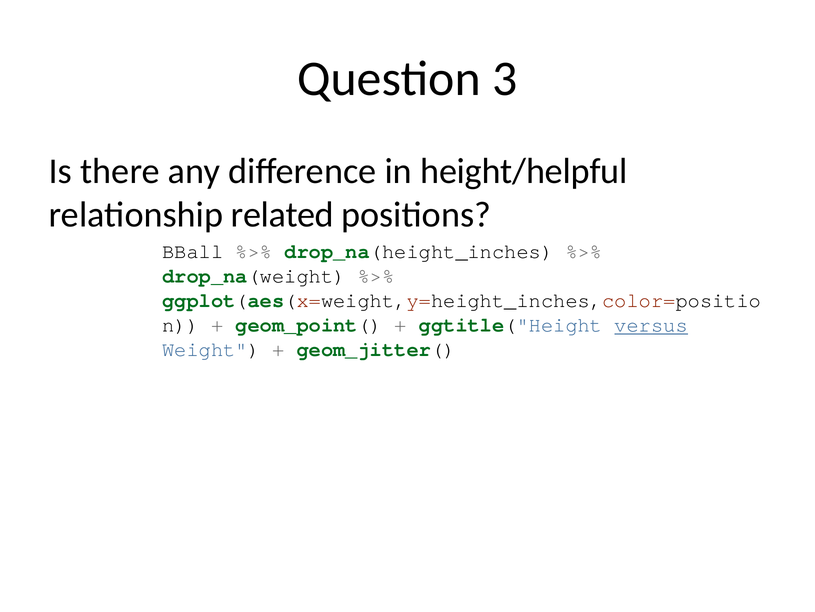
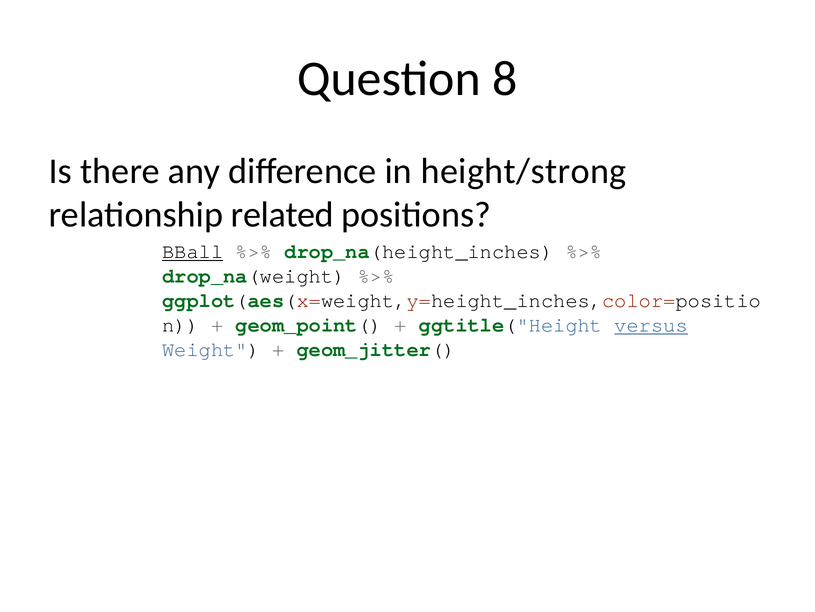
3: 3 -> 8 (505, 79)
height/helpful: height/helpful -> height/strong (524, 171)
BBall underline: none -> present (193, 251)
